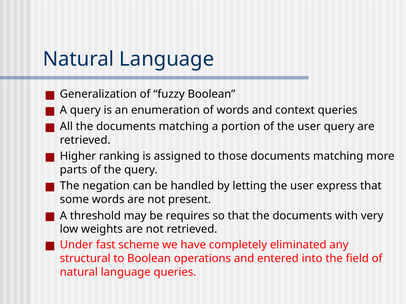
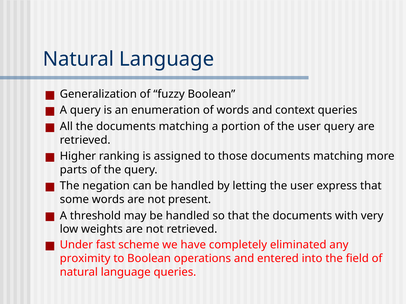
may be requires: requires -> handled (188, 216)
structural: structural -> proximity (85, 259)
